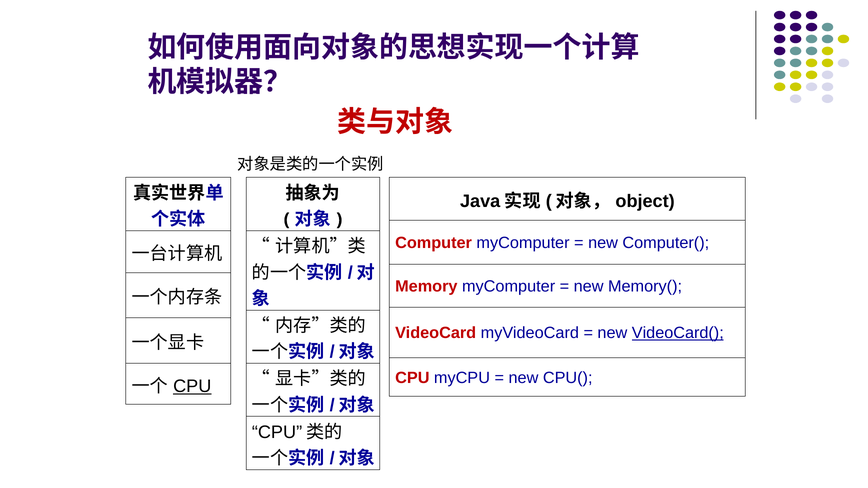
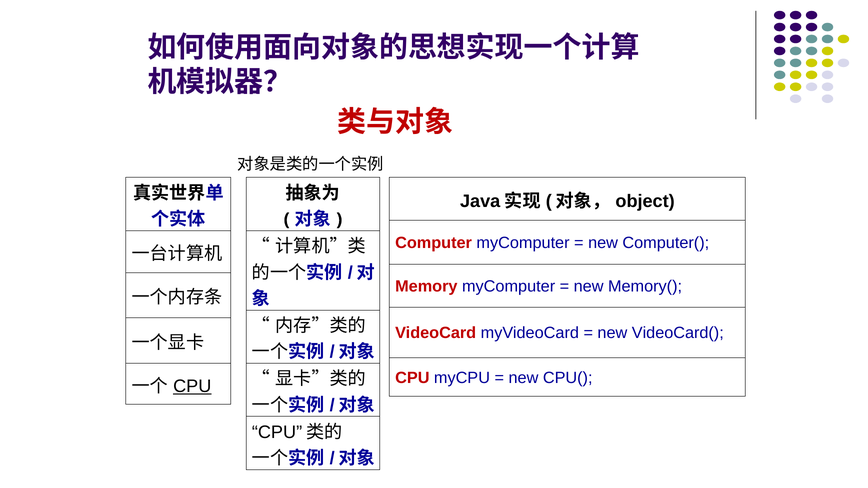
VideoCard( underline: present -> none (678, 333)
